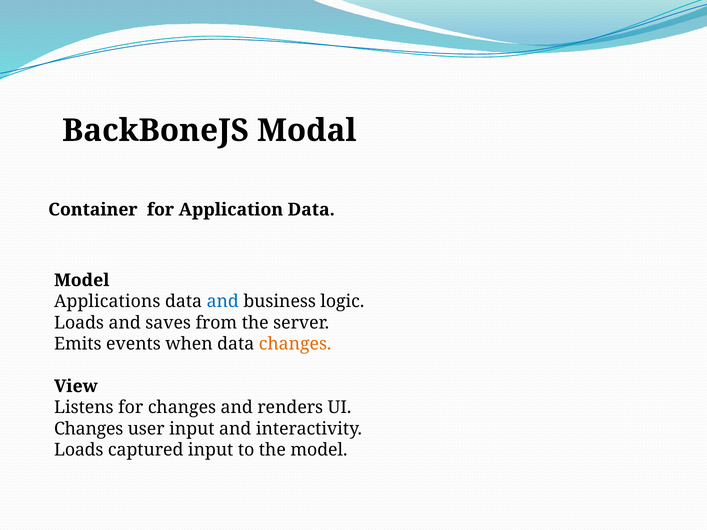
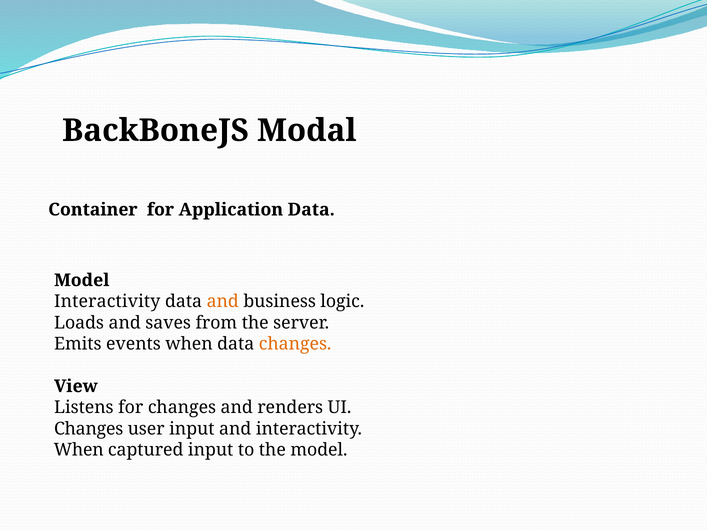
Applications: Applications -> Interactivity (107, 302)
and colour: blue -> orange (223, 302)
Loads: Loads -> When (79, 450)
